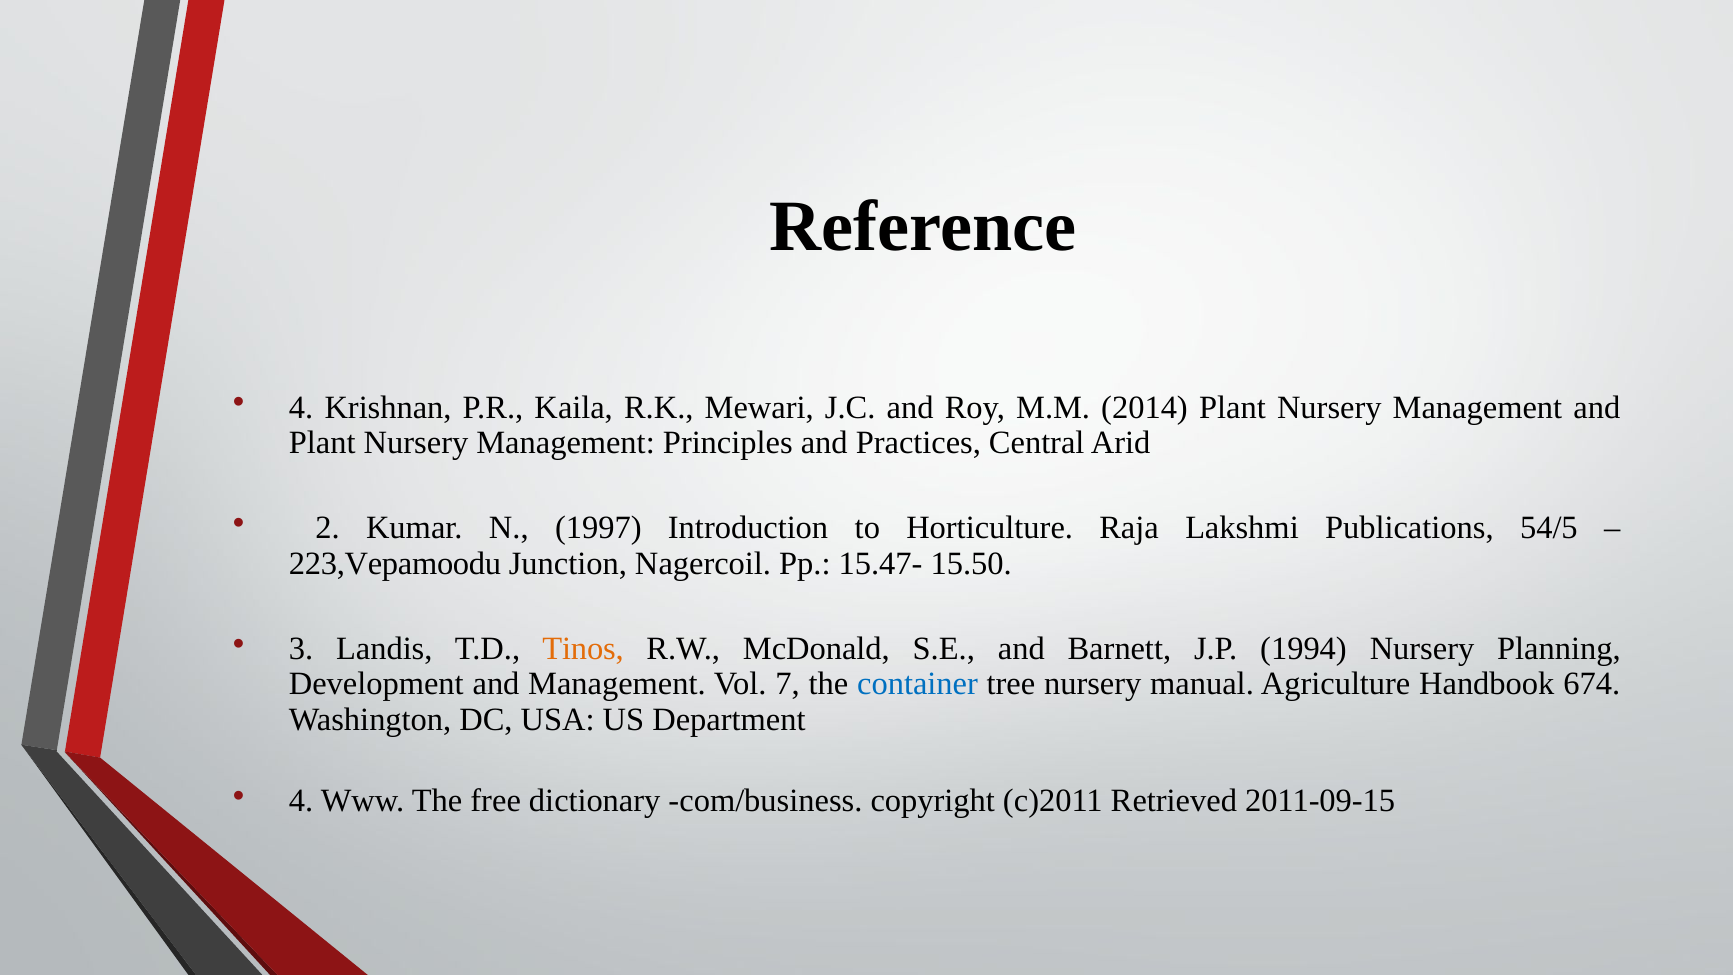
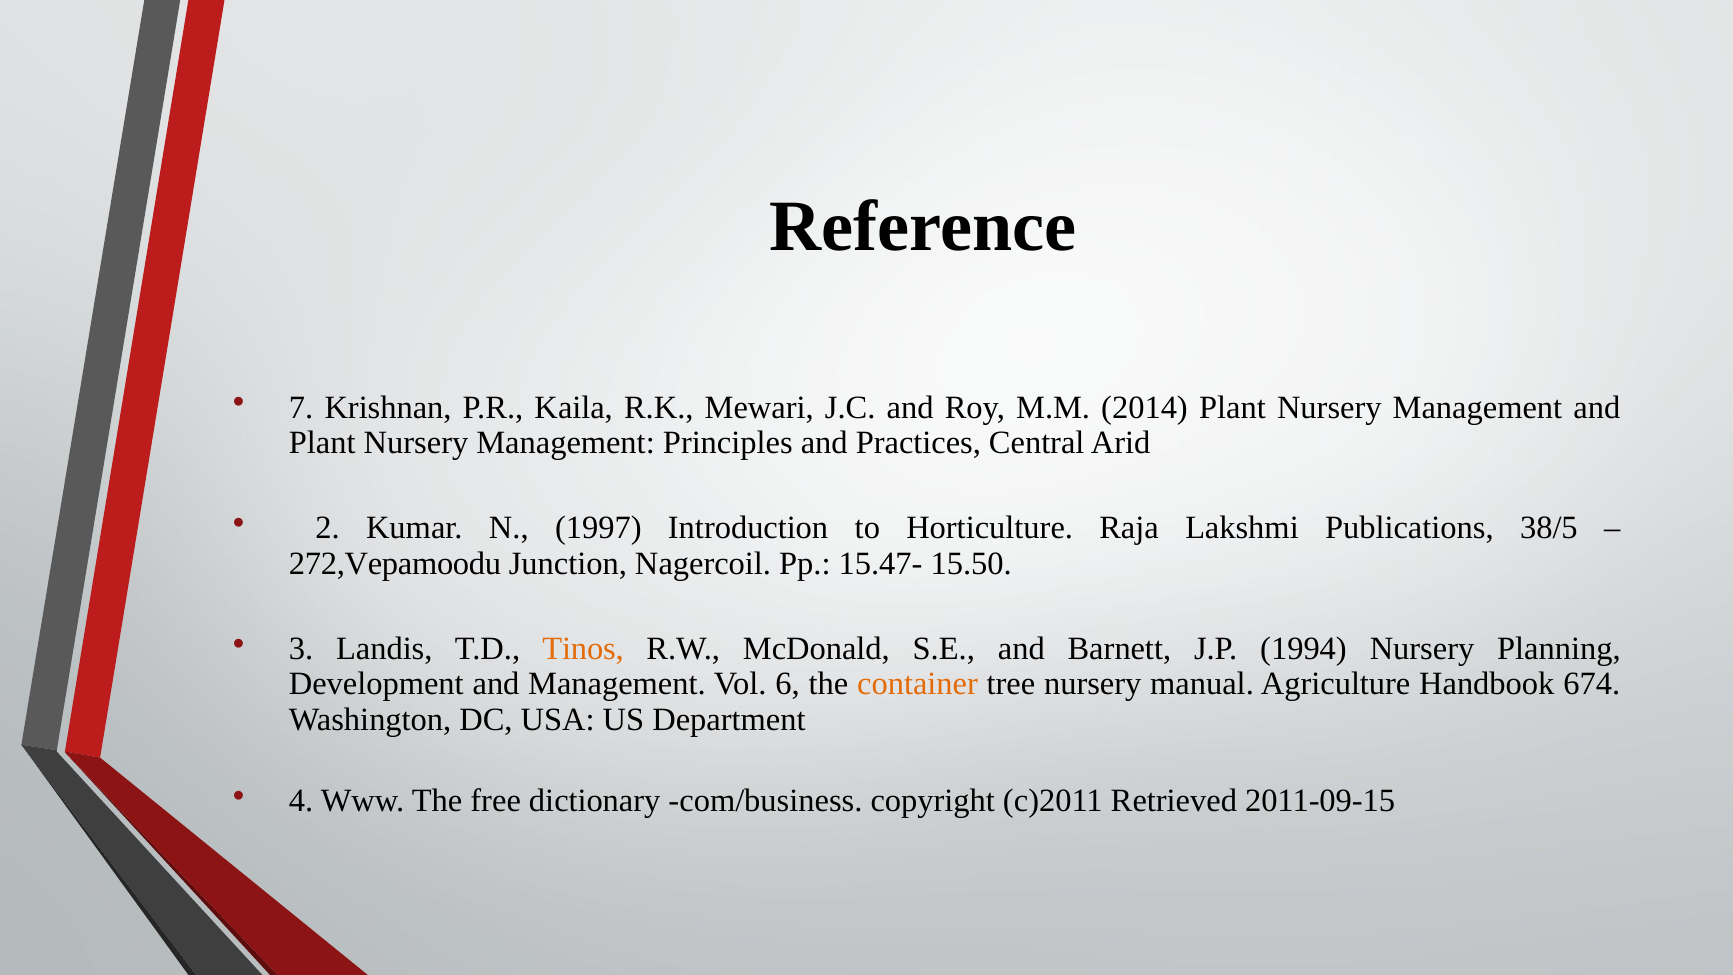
4: 4 -> 7 (301, 407)
54/5: 54/5 -> 38/5 (1549, 528)
223,Vepamoodu: 223,Vepamoodu -> 272,Vepamoodu (395, 563)
7: 7 -> 6 (788, 684)
container colour: blue -> orange (918, 684)
